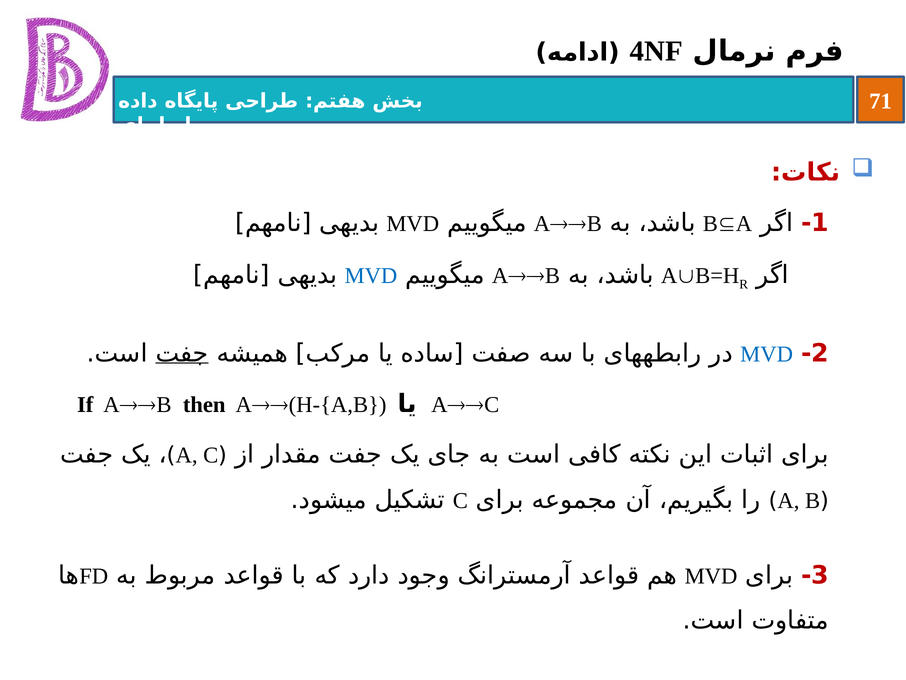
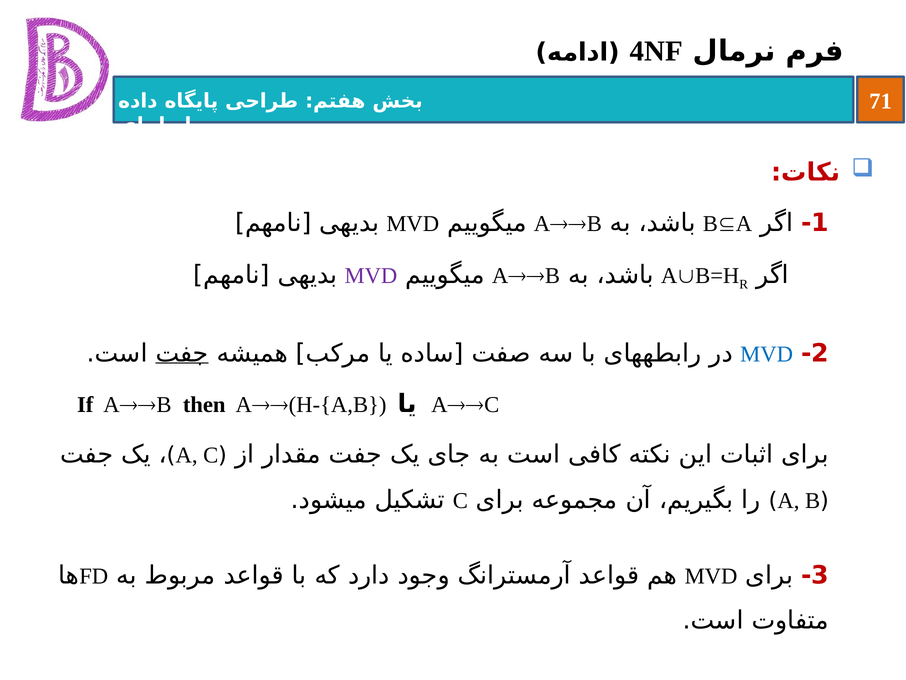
MVD colour: blue -> purple (371, 275)
